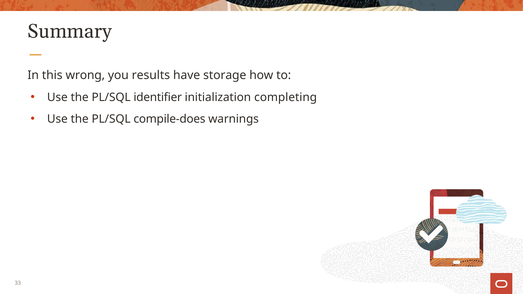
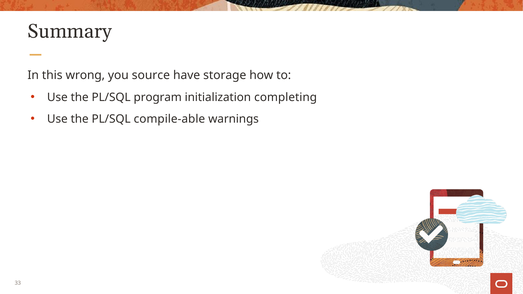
results: results -> source (151, 75)
identifier: identifier -> program (158, 97)
compile-does: compile-does -> compile-able (169, 119)
